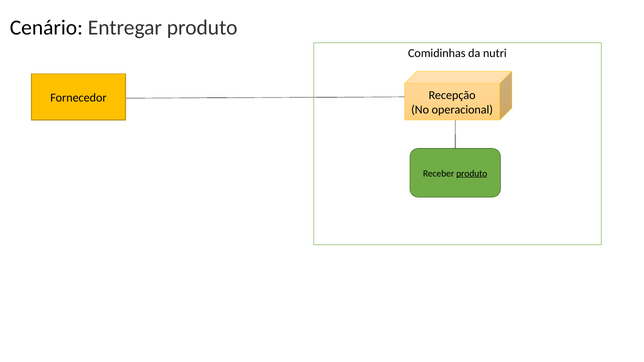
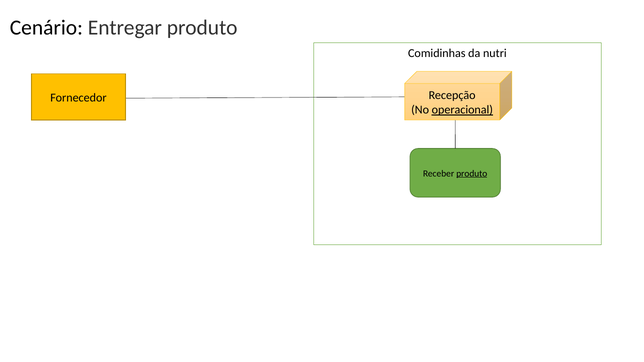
operacional underline: none -> present (462, 110)
